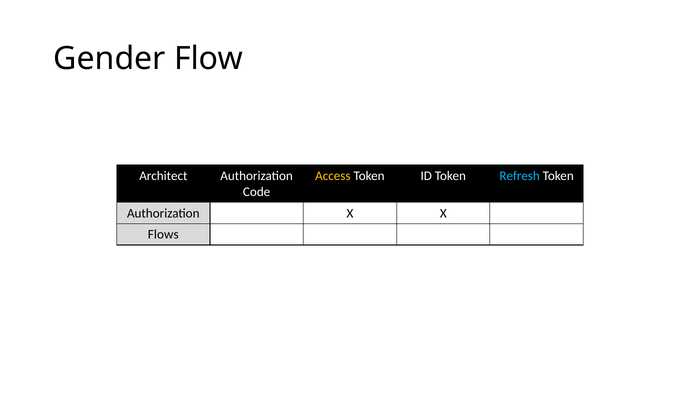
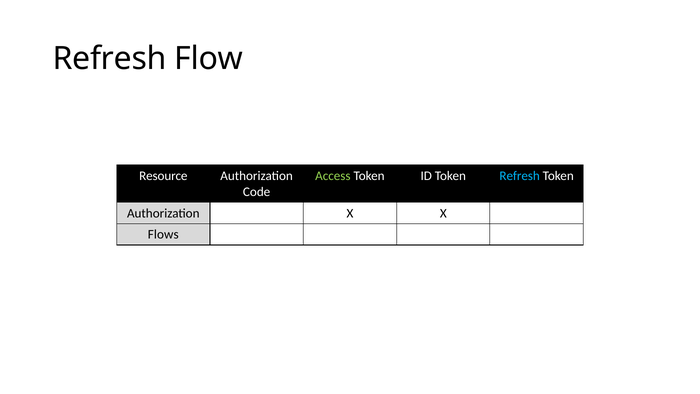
Gender: Gender -> Refresh (110, 59)
Architect: Architect -> Resource (163, 176)
Access colour: yellow -> light green (333, 176)
